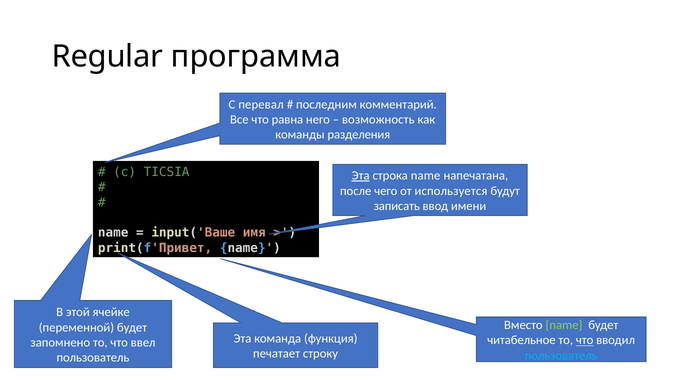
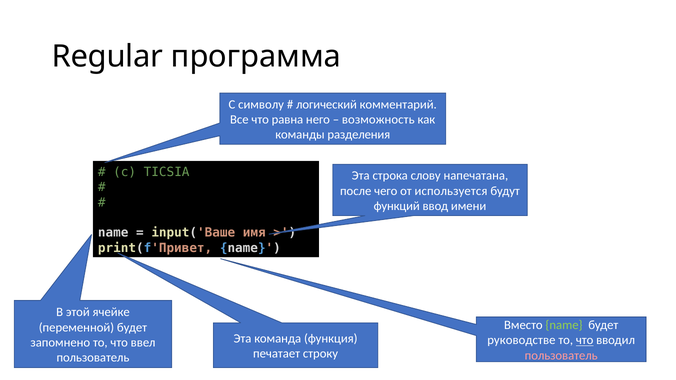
перевал: перевал -> символу (261, 104)
последним: последним -> логический (326, 104)
Эта underline: present -> none (361, 176)
строка name: name -> слову (426, 176)
записать: записать -> функций (397, 206)
читабельное: читабельное -> руководстве (521, 340)
пользователь colour: light blue -> pink (561, 356)
